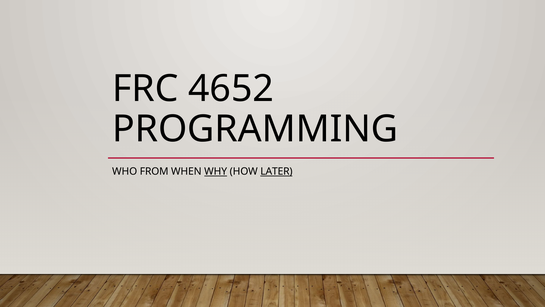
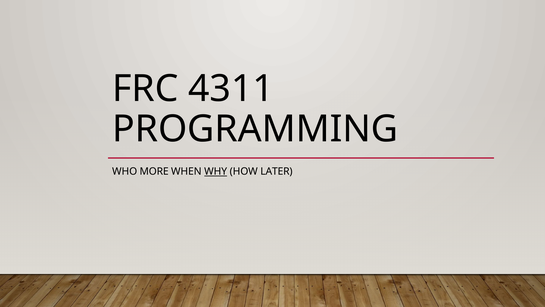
4652: 4652 -> 4311 (231, 89)
FROM: FROM -> MORE (154, 171)
LATER underline: present -> none (276, 171)
